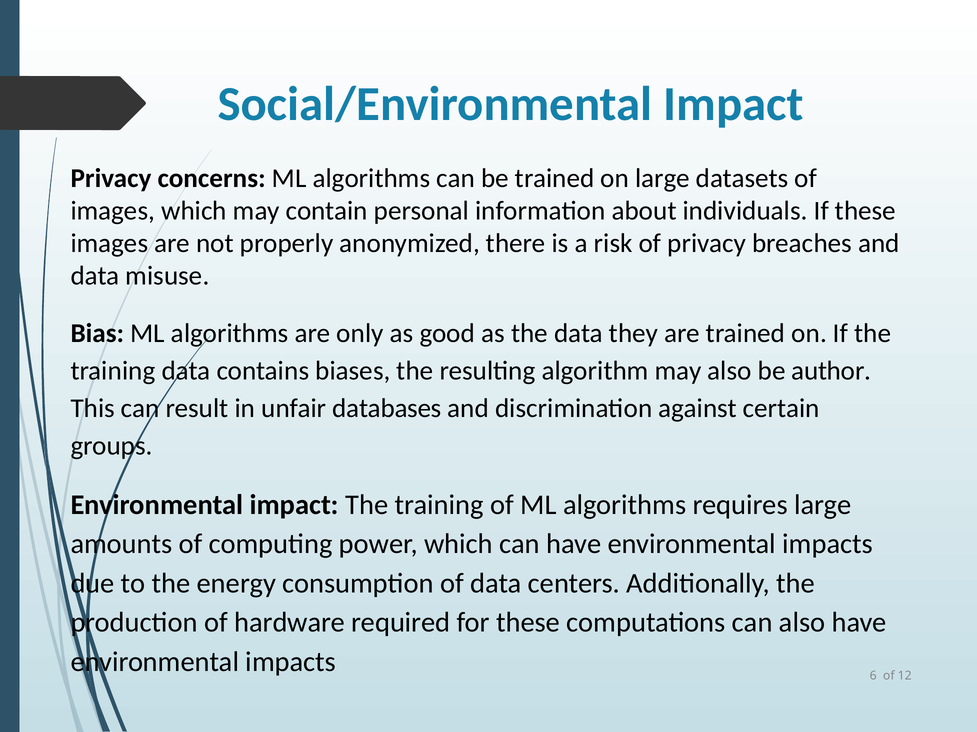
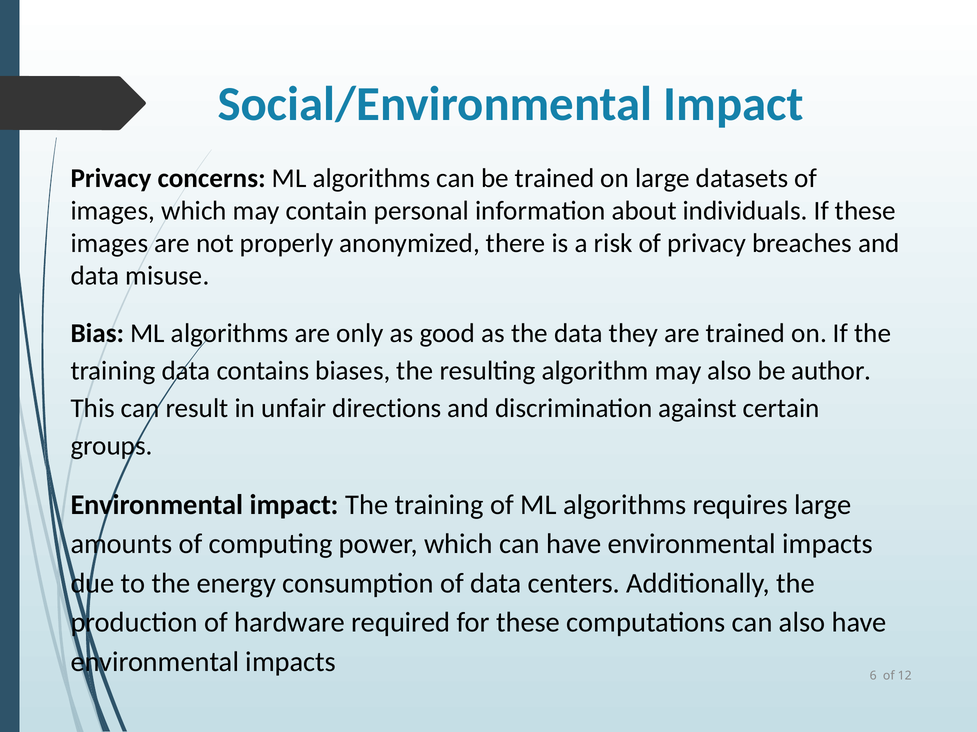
databases: databases -> directions (387, 409)
